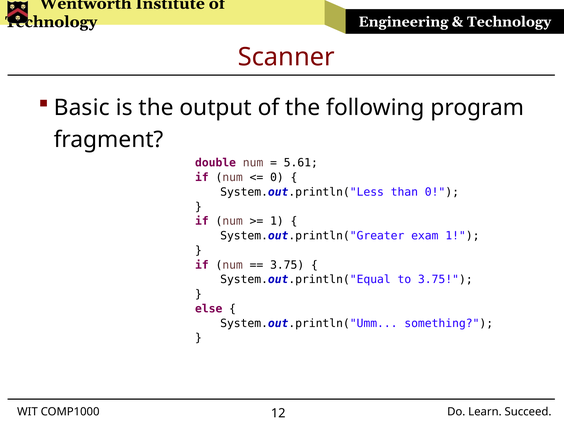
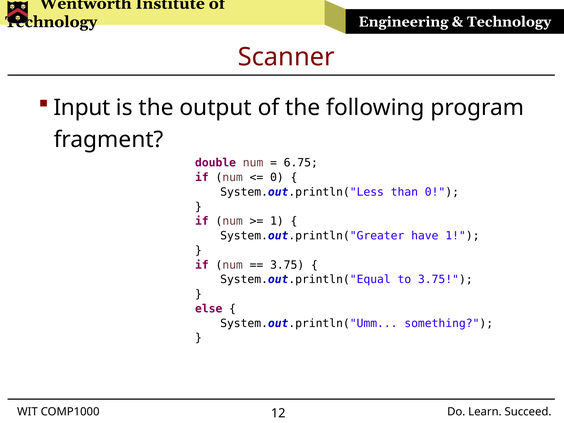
Basic: Basic -> Input (82, 108)
5.61: 5.61 -> 6.75 (301, 163)
exam: exam -> have (425, 236)
